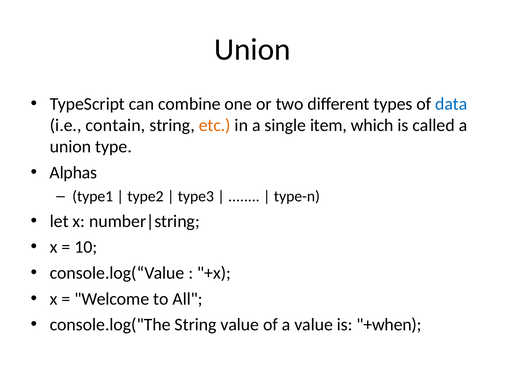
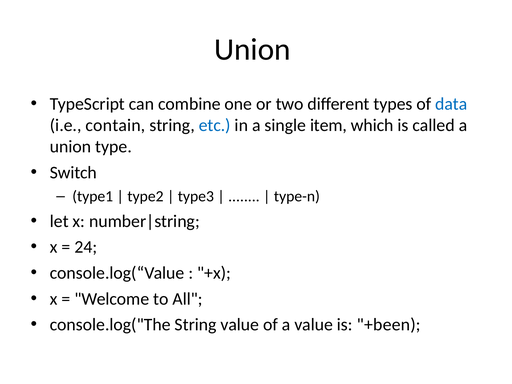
etc colour: orange -> blue (215, 125)
Alphas: Alphas -> Switch (73, 173)
10: 10 -> 24 (86, 247)
+when: +when -> +been (389, 325)
